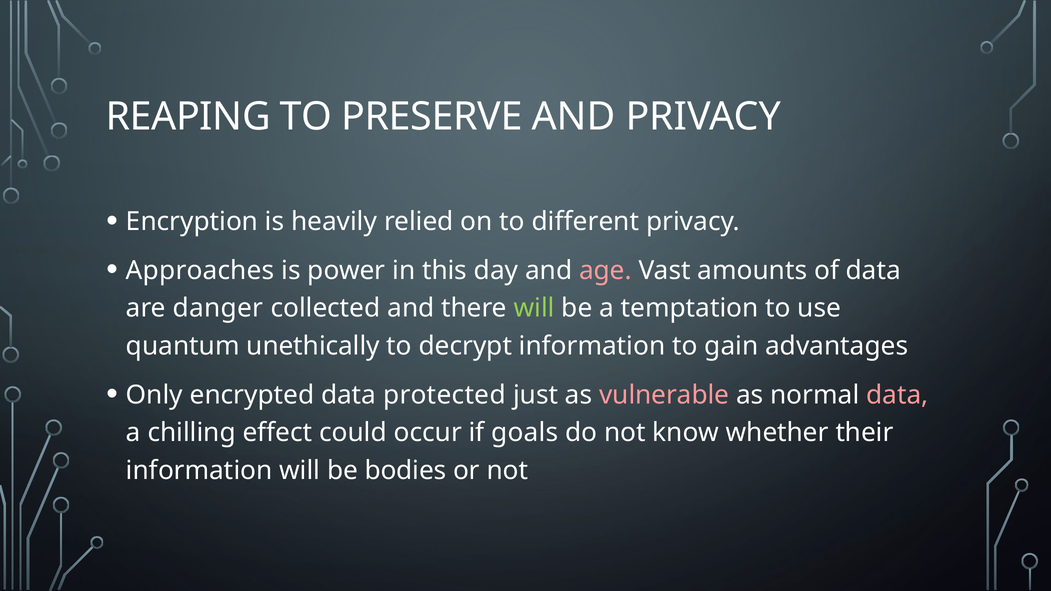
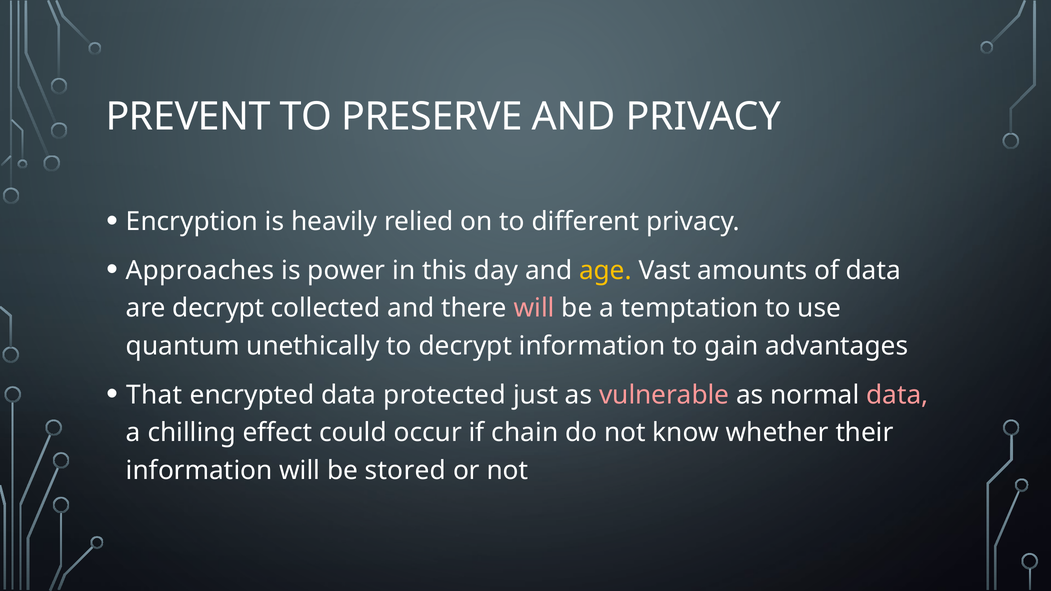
REAPING: REAPING -> PREVENT (188, 117)
age colour: pink -> yellow (605, 271)
are danger: danger -> decrypt (218, 308)
will colour: light green -> pink (534, 308)
Only: Only -> That (154, 395)
goals: goals -> chain (525, 433)
bodies: bodies -> stored (405, 471)
